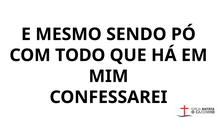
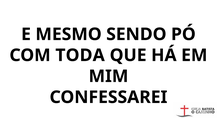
TODO: TODO -> TODA (80, 55)
